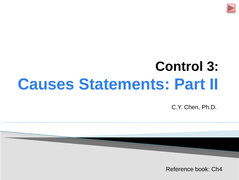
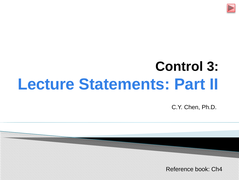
Causes: Causes -> Lecture (46, 84)
